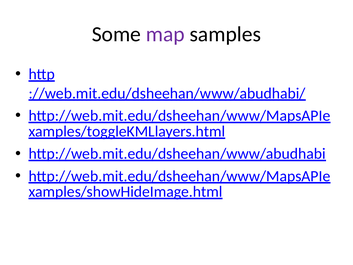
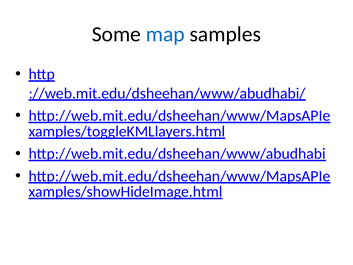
map colour: purple -> blue (165, 34)
